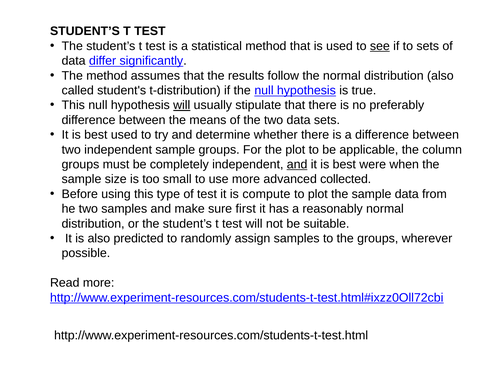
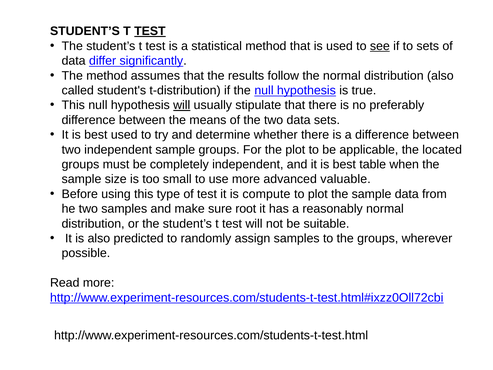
TEST underline: none -> present (150, 31)
column: column -> located (442, 150)
and underline: present -> none (297, 164)
were: were -> table (373, 164)
collected: collected -> valuable (346, 179)
first: first -> root (246, 209)
